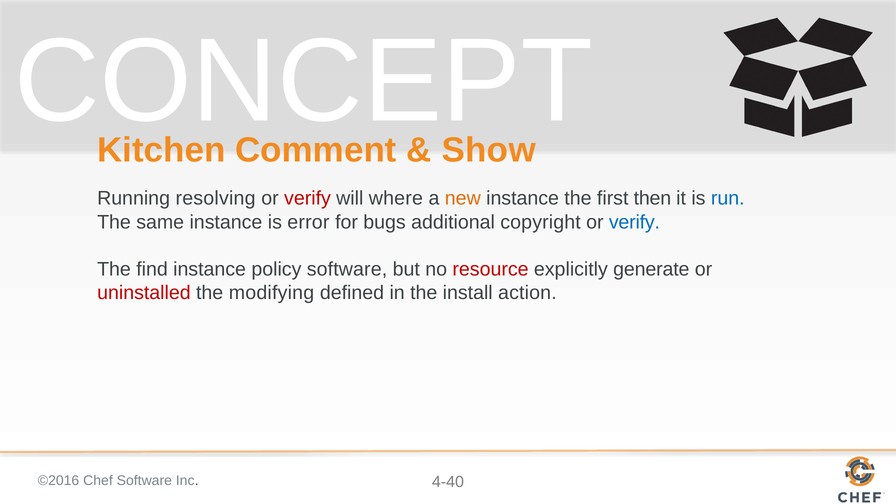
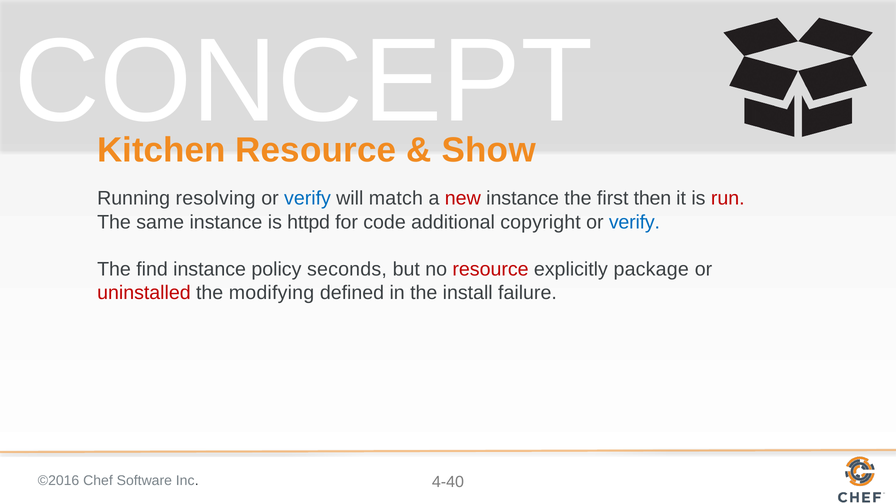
Kitchen Comment: Comment -> Resource (316, 150)
verify colour: red -> blue (307, 199)
where: where -> match (396, 199)
new colour: orange -> red (463, 199)
run colour: blue -> red (728, 199)
error: error -> httpd (309, 222)
bugs: bugs -> code (385, 222)
policy software: software -> seconds (347, 269)
generate: generate -> package (651, 269)
action: action -> failure (527, 293)
